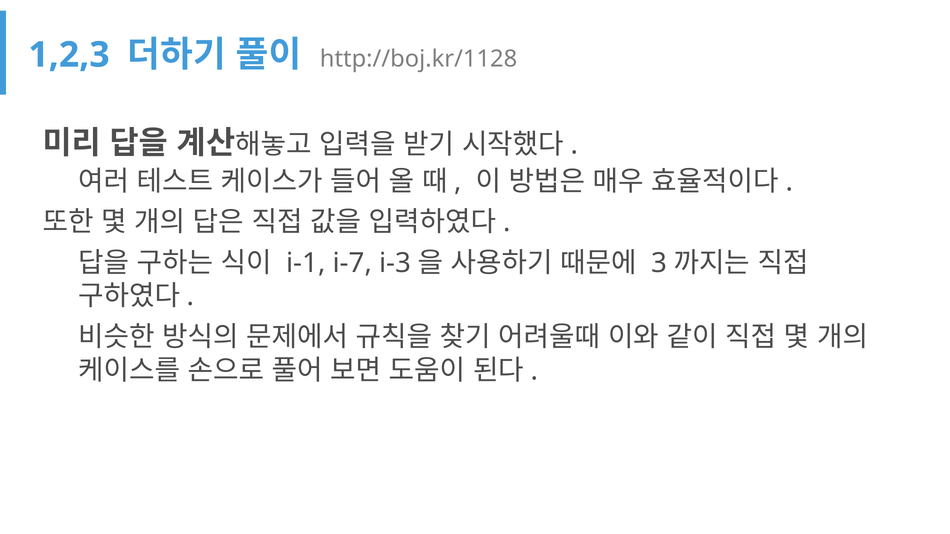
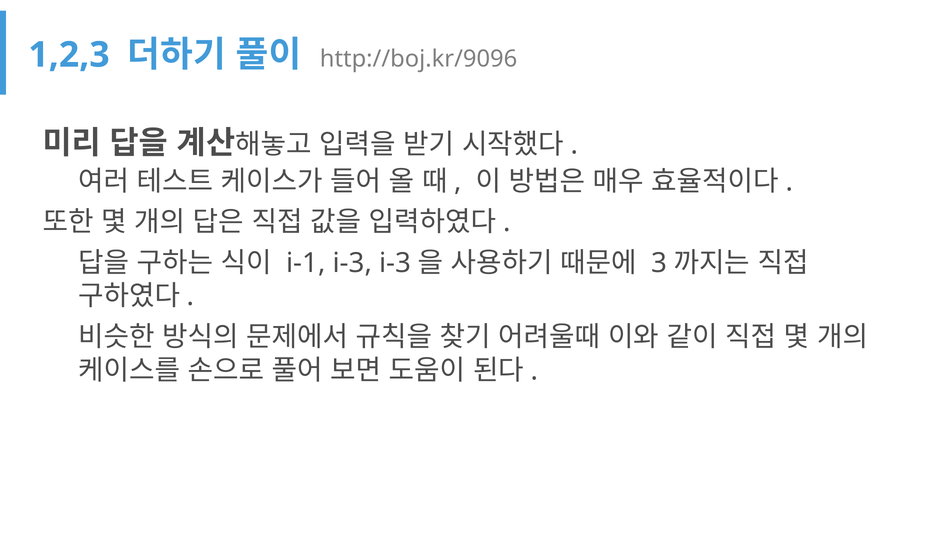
http://boj.kr/1128: http://boj.kr/1128 -> http://boj.kr/9096 (419, 59)
i-1 i-7: i-7 -> i-3 (352, 263)
